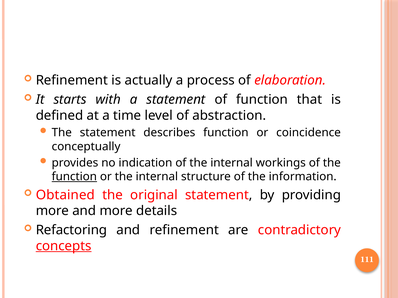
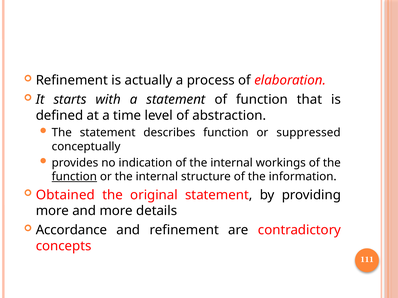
coincidence: coincidence -> suppressed (309, 133)
Refactoring: Refactoring -> Accordance (71, 230)
concepts underline: present -> none (64, 246)
